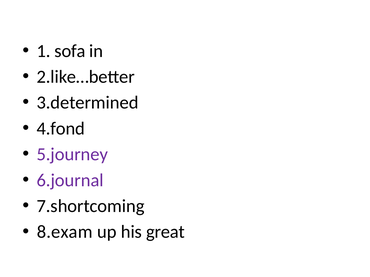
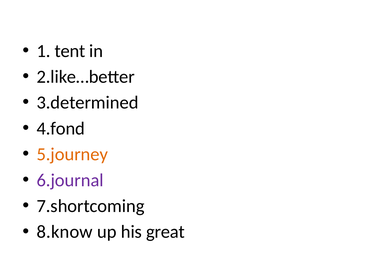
sofa: sofa -> tent (70, 51)
5.journey colour: purple -> orange (72, 155)
8.exam: 8.exam -> 8.know (65, 232)
